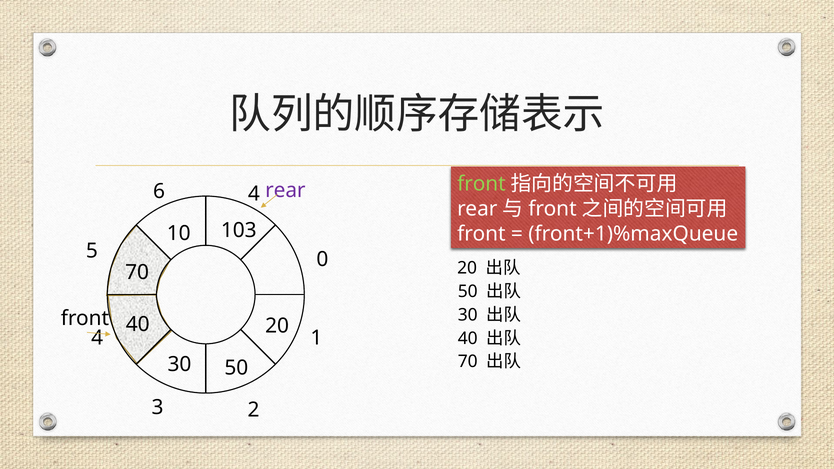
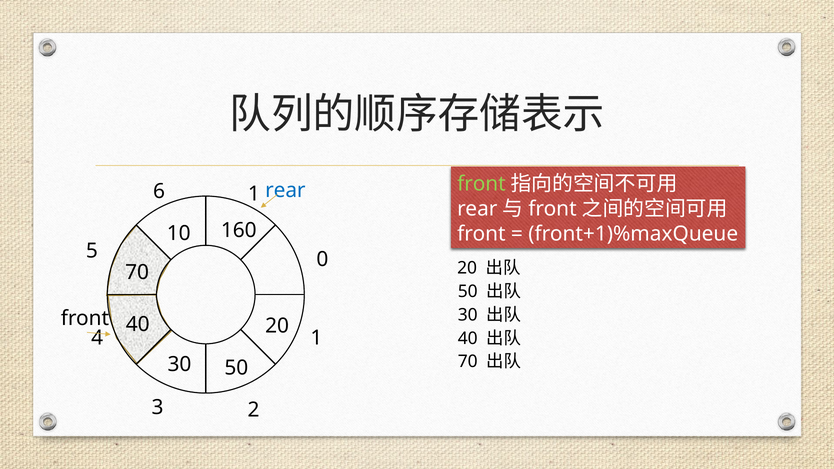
rear colour: purple -> blue (285, 190)
6 4: 4 -> 1 (254, 194)
103: 103 -> 160 (239, 231)
